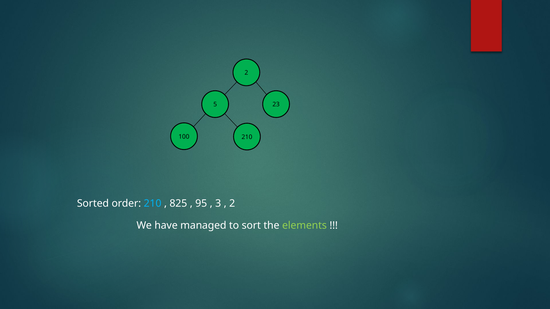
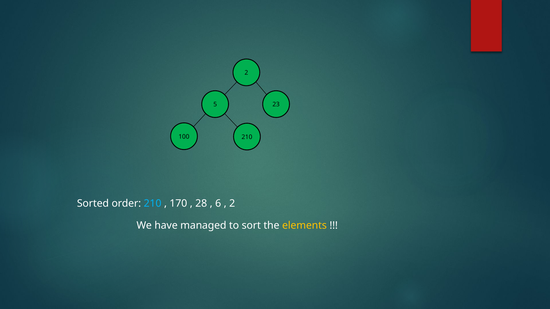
825: 825 -> 170 (178, 204)
95: 95 -> 28 (201, 204)
3: 3 -> 6 (218, 204)
elements colour: light green -> yellow (304, 226)
